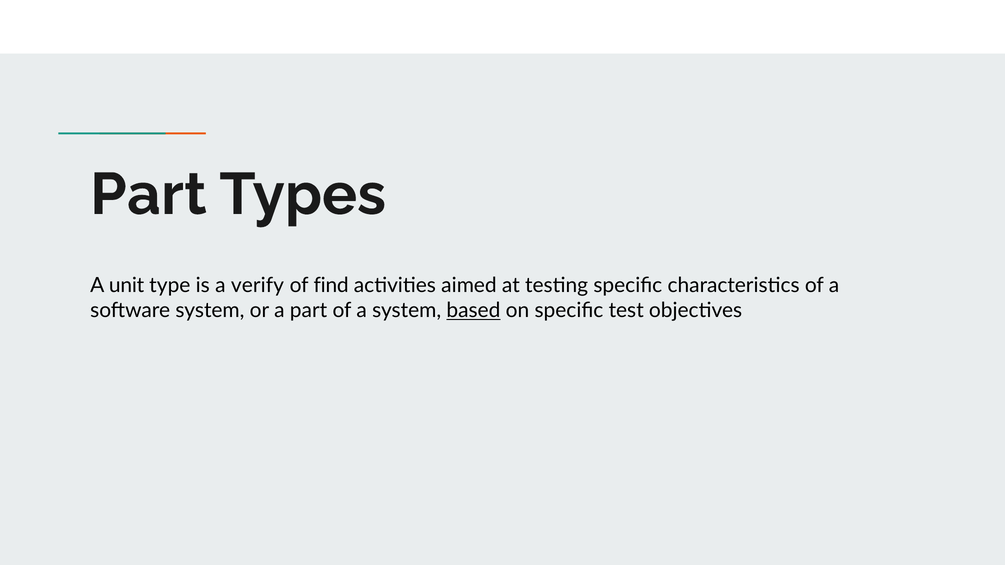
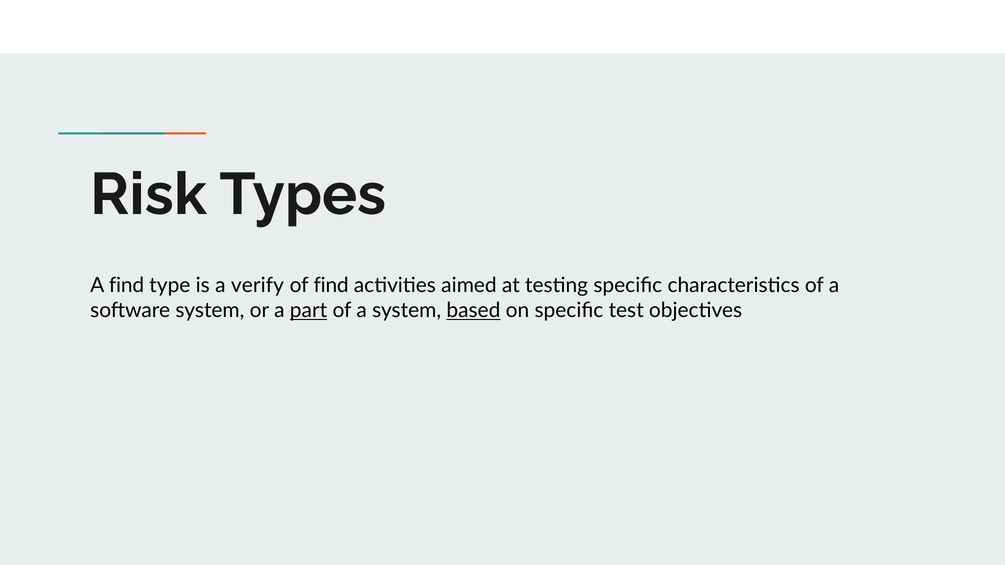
Part: Part -> Risk (148, 195)
A unit: unit -> find (127, 286)
part underline: none -> present (309, 311)
